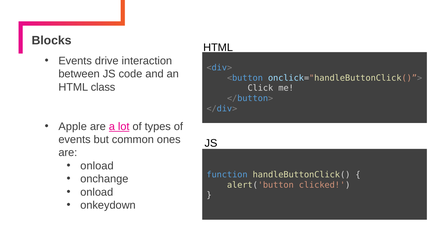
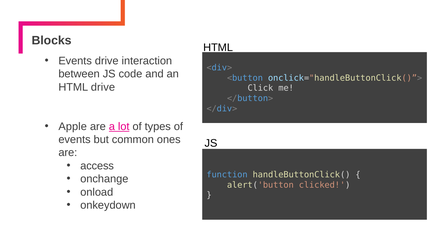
HTML class: class -> drive (103, 87)
onload: onload -> access (97, 166)
